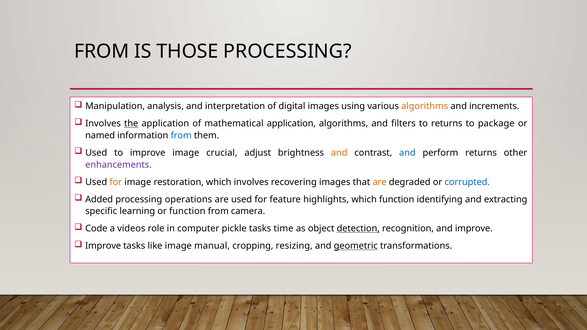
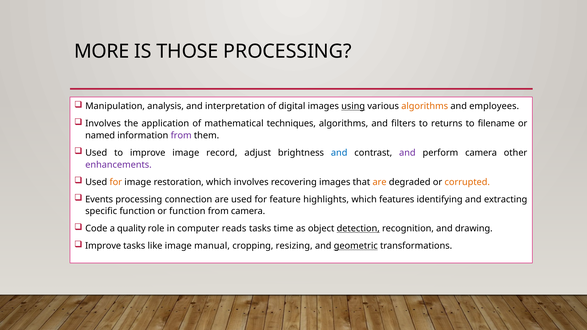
FROM: FROM -> MORE (102, 51)
using underline: none -> present (353, 106)
increments: increments -> employees (494, 106)
the underline: present -> none (131, 124)
mathematical application: application -> techniques (291, 124)
package: package -> filename (496, 124)
from colour: blue -> purple (181, 135)
crucial: crucial -> record (222, 153)
and colour: orange -> blue (339, 153)
and colour: blue -> purple (407, 153)
perform returns: returns -> camera (481, 153)
corrupted colour: blue -> orange (467, 182)
Added: Added -> Events (99, 199)
operations: operations -> connection (188, 199)
which function: function -> features (397, 199)
specific learning: learning -> function (137, 211)
videos: videos -> quality (131, 229)
pickle: pickle -> reads (234, 229)
and improve: improve -> drawing (474, 229)
